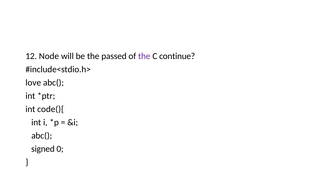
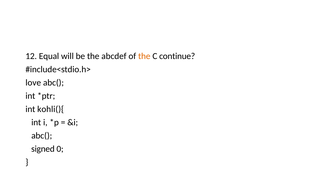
Node: Node -> Equal (49, 56)
passed: passed -> abcdef (114, 56)
the colour: purple -> orange (144, 56)
code(){: code(){ -> kohli(){ (51, 109)
